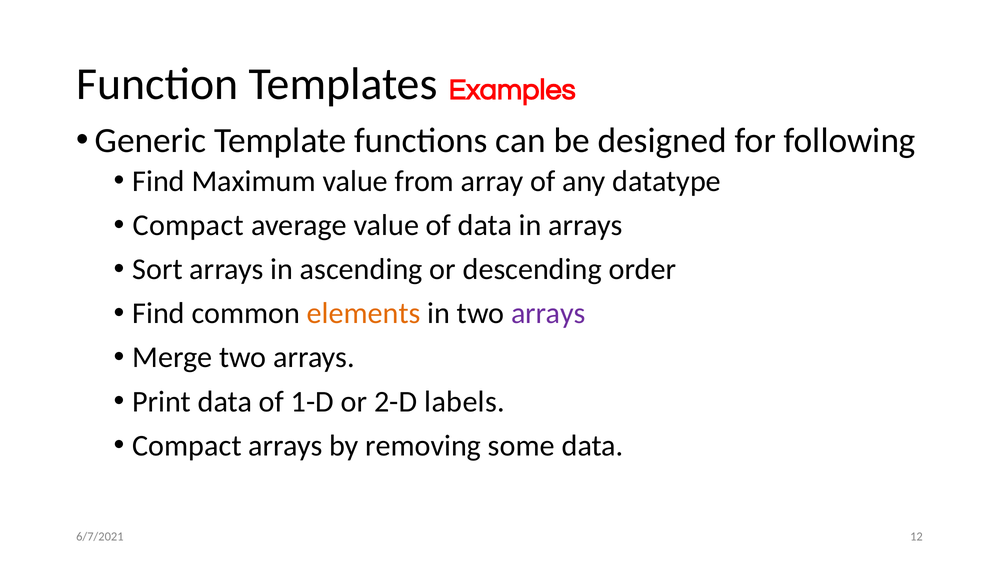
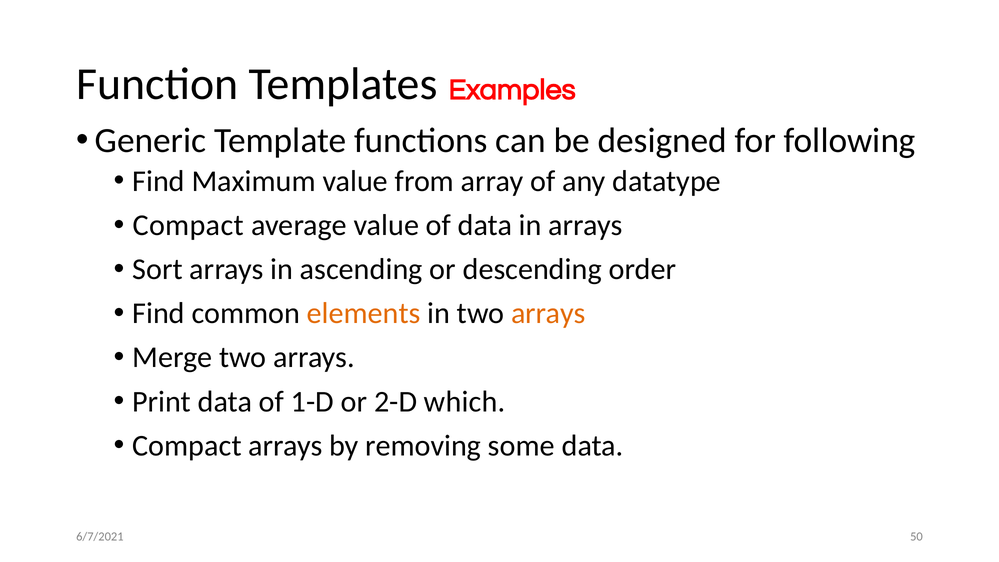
arrays colour: purple -> orange (548, 313)
labels: labels -> which (465, 402)
12: 12 -> 50 (916, 537)
